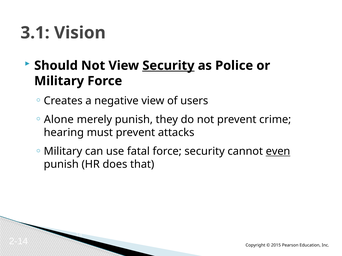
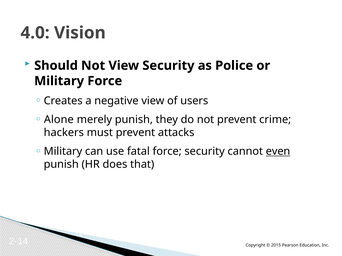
3.1: 3.1 -> 4.0 (35, 33)
Security underline: present -> none (168, 66)
hearing: hearing -> hackers (64, 133)
